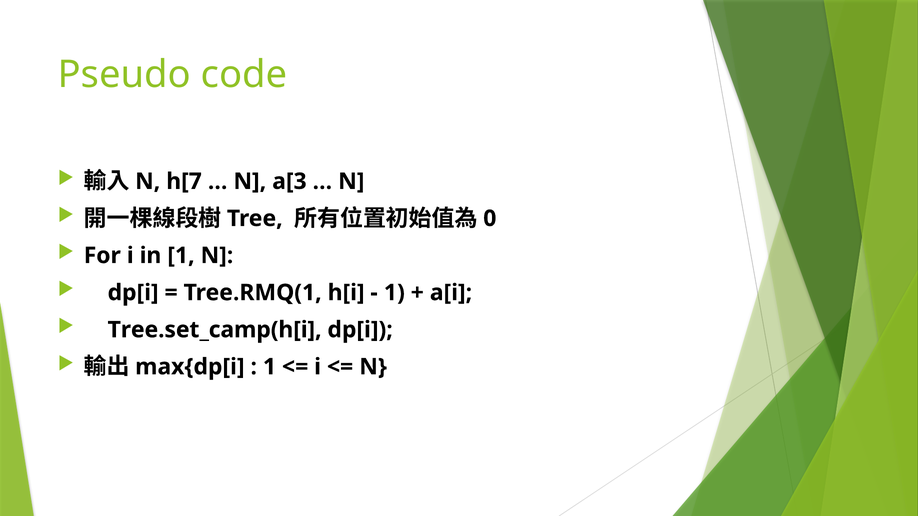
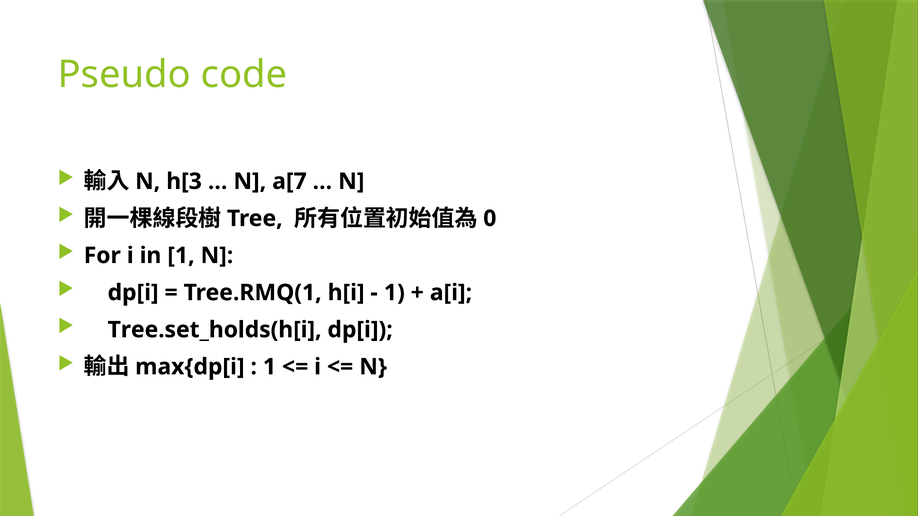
h[7: h[7 -> h[3 (184, 182)
a[3: a[3 -> a[7 (289, 182)
Tree.set_camp(h[i: Tree.set_camp(h[i -> Tree.set_holds(h[i (215, 330)
